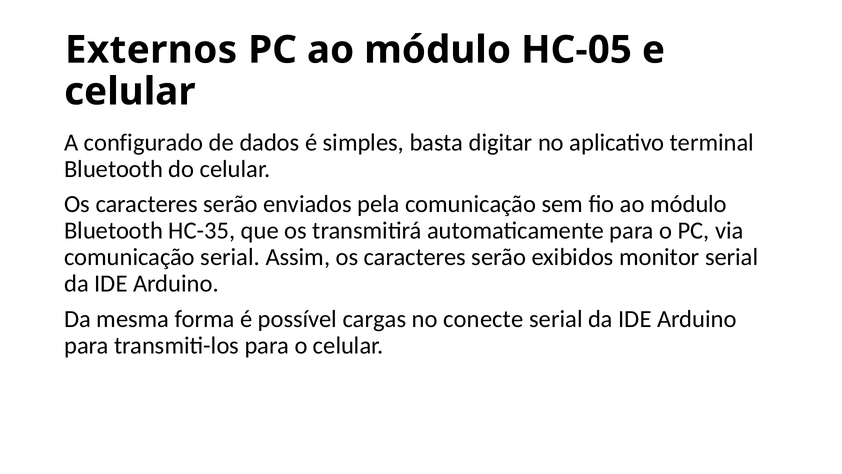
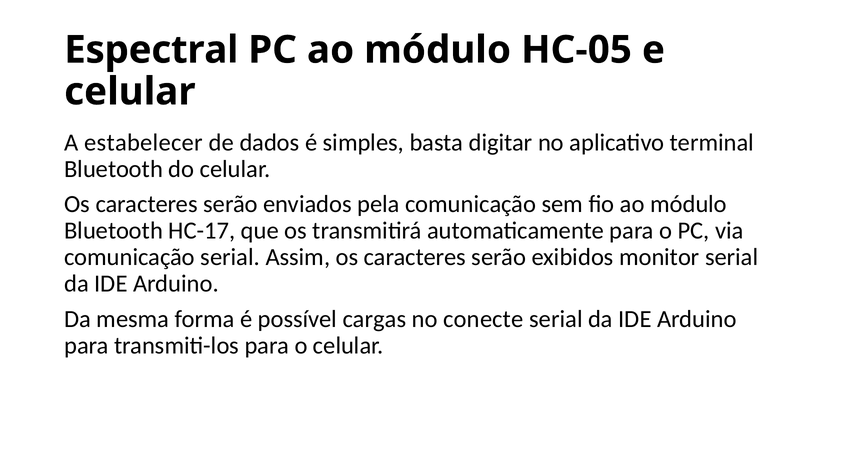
Externos: Externos -> Espectral (151, 50)
configurado: configurado -> estabelecer (144, 142)
HC-35: HC-35 -> HC-17 (202, 231)
